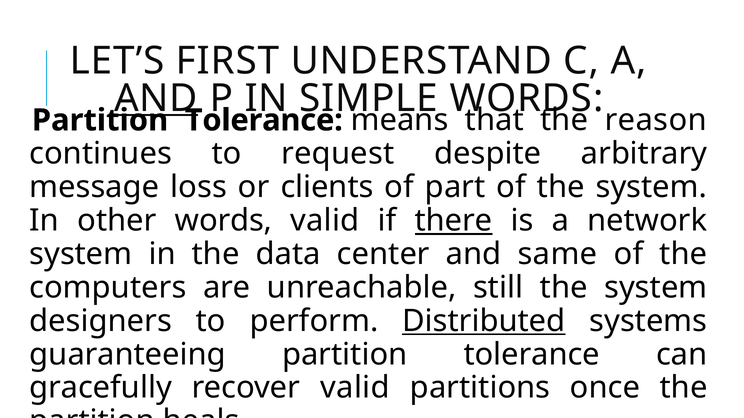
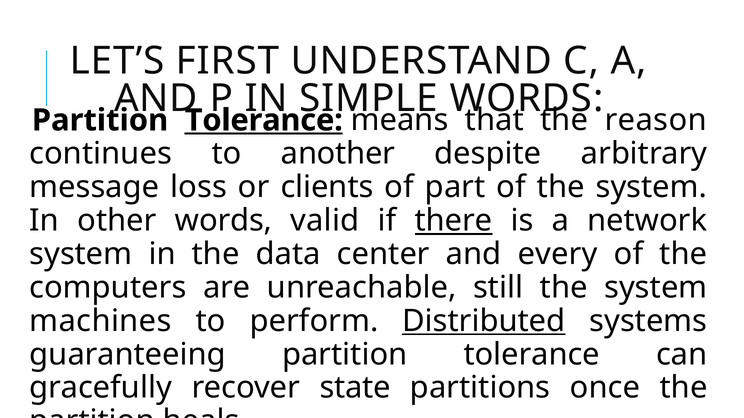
AND underline: present -> none (156, 98)
Tolerance underline: none -> present (264, 120)
request: request -> another (338, 154)
same: same -> every (558, 254)
designers: designers -> machines (101, 321)
recover valid: valid -> state (355, 388)
